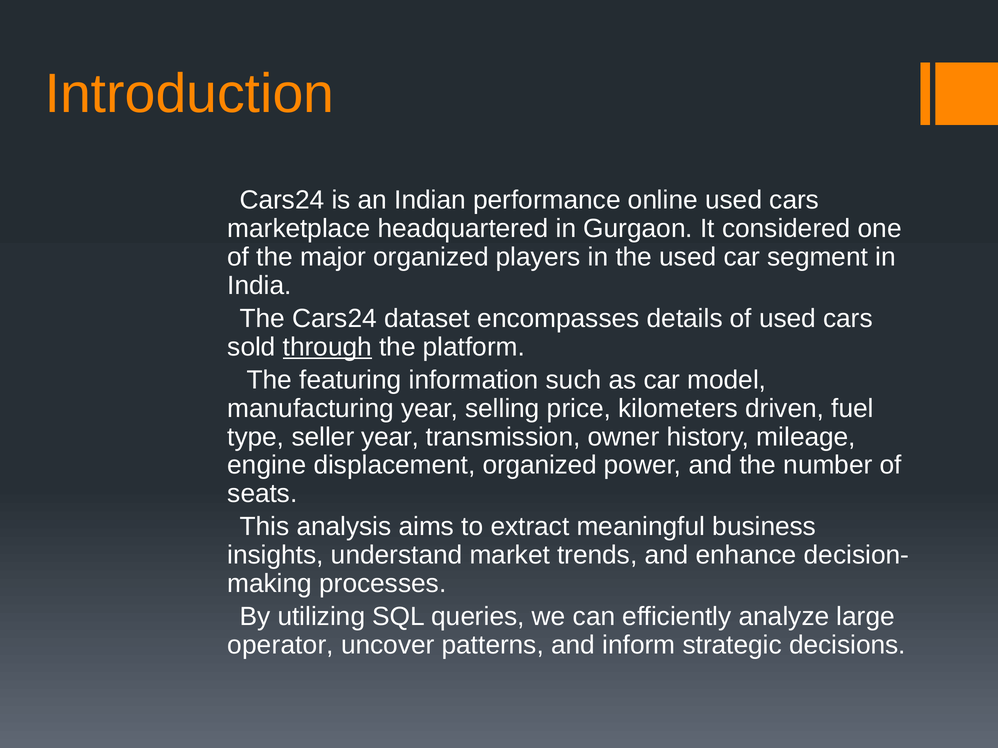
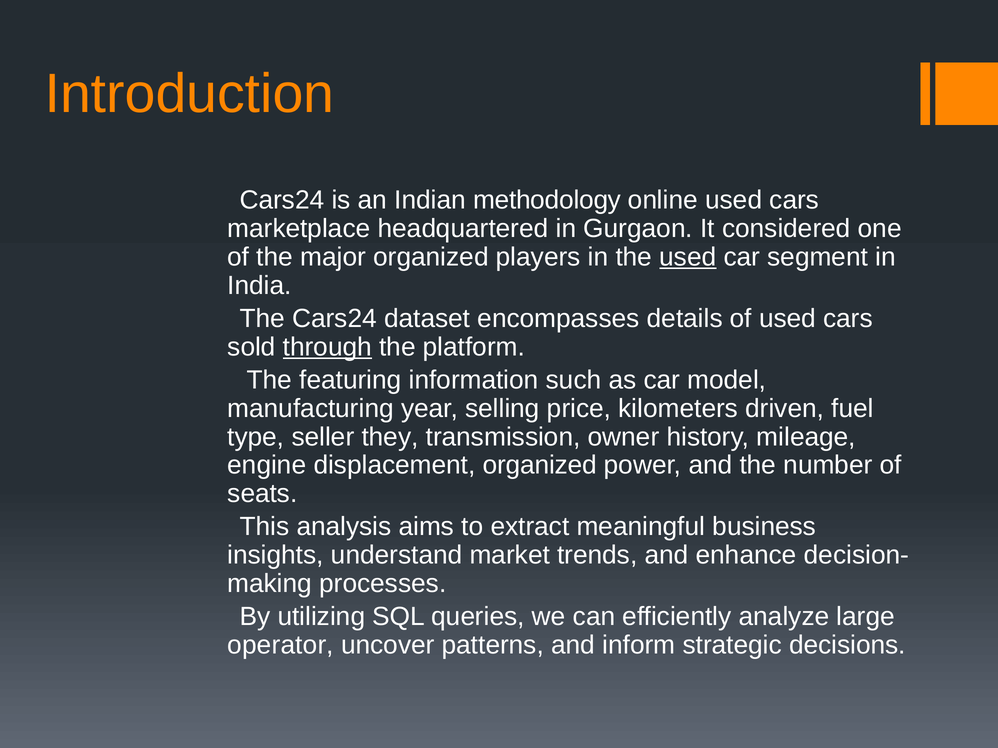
performance: performance -> methodology (547, 200)
used underline: none -> present (688, 257)
seller year: year -> they (390, 437)
